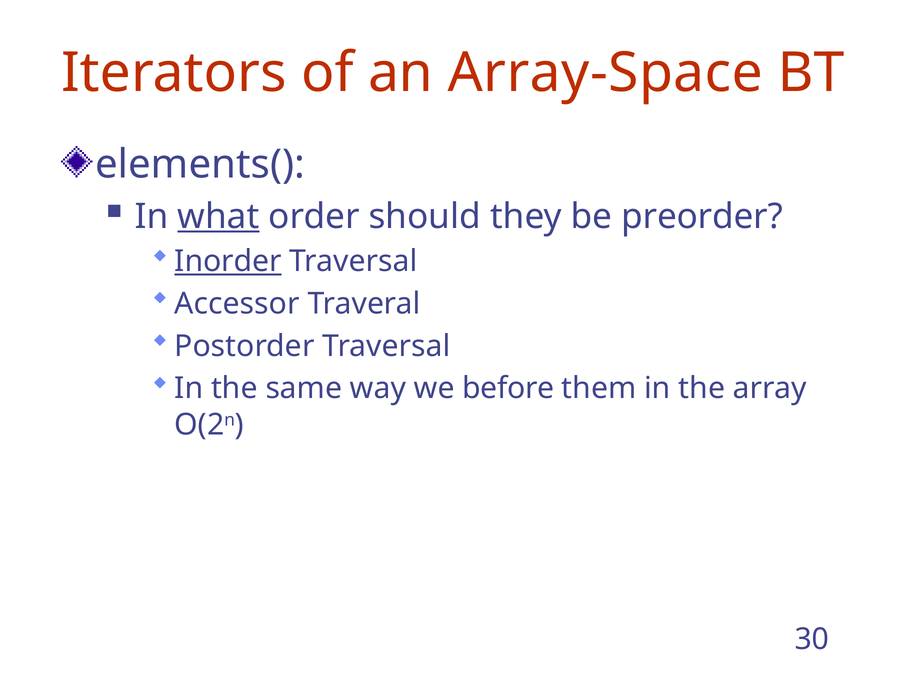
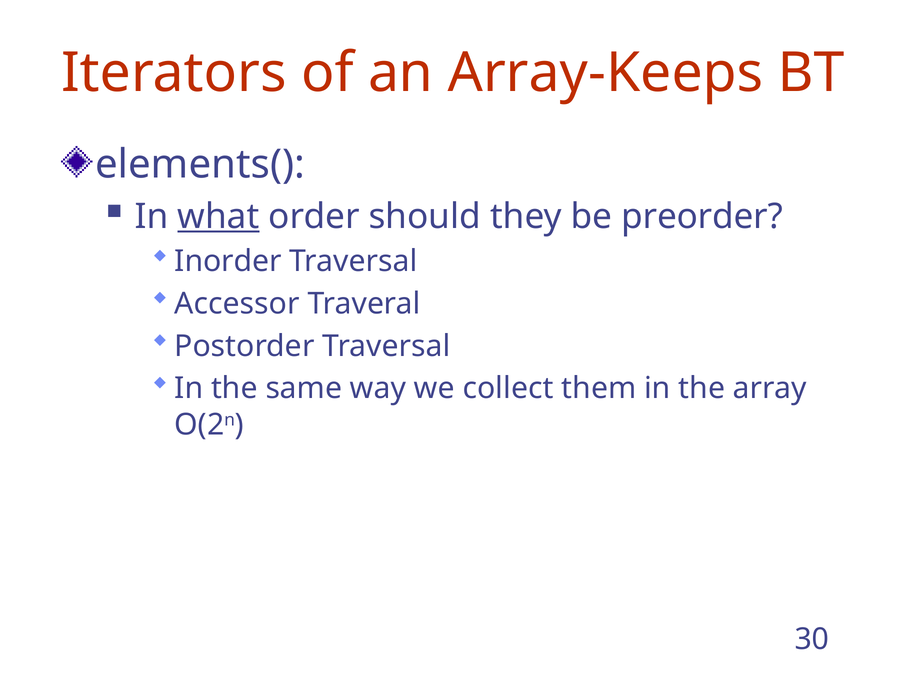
Array-Space: Array-Space -> Array-Keeps (606, 73)
Inorder underline: present -> none (228, 261)
before: before -> collect (508, 388)
